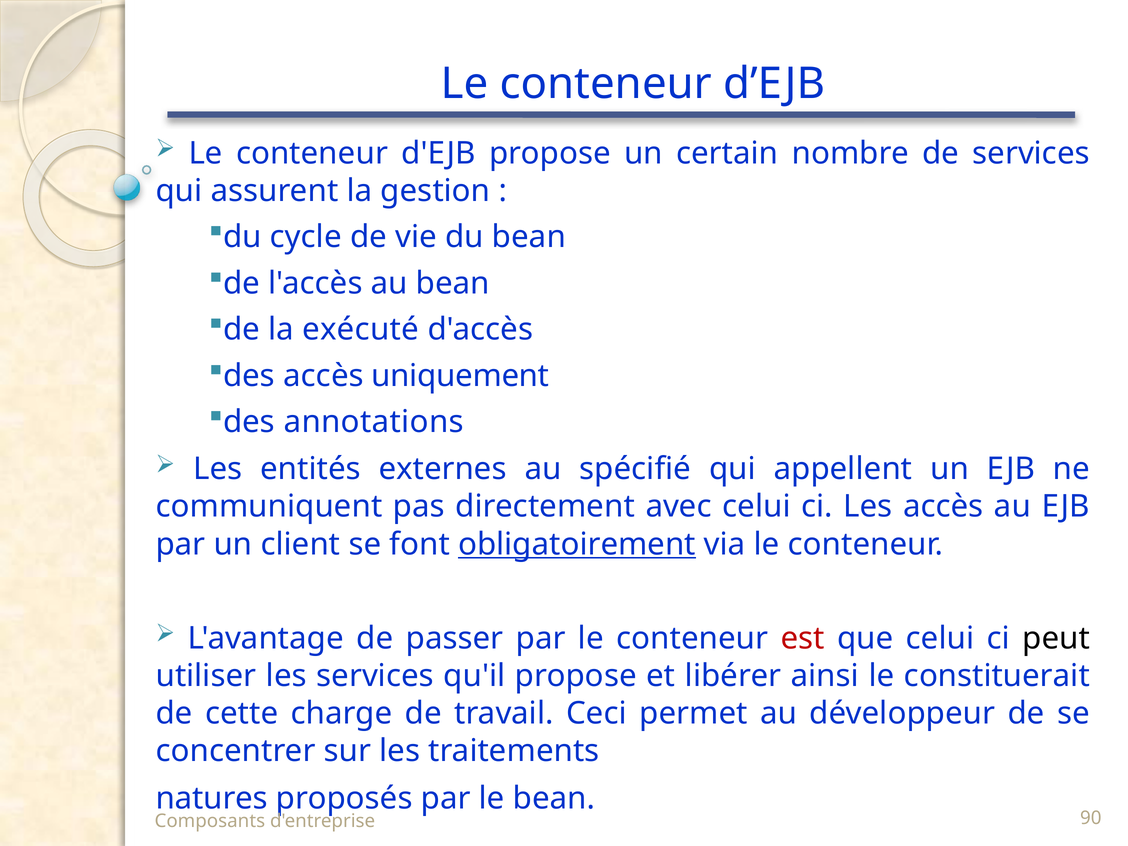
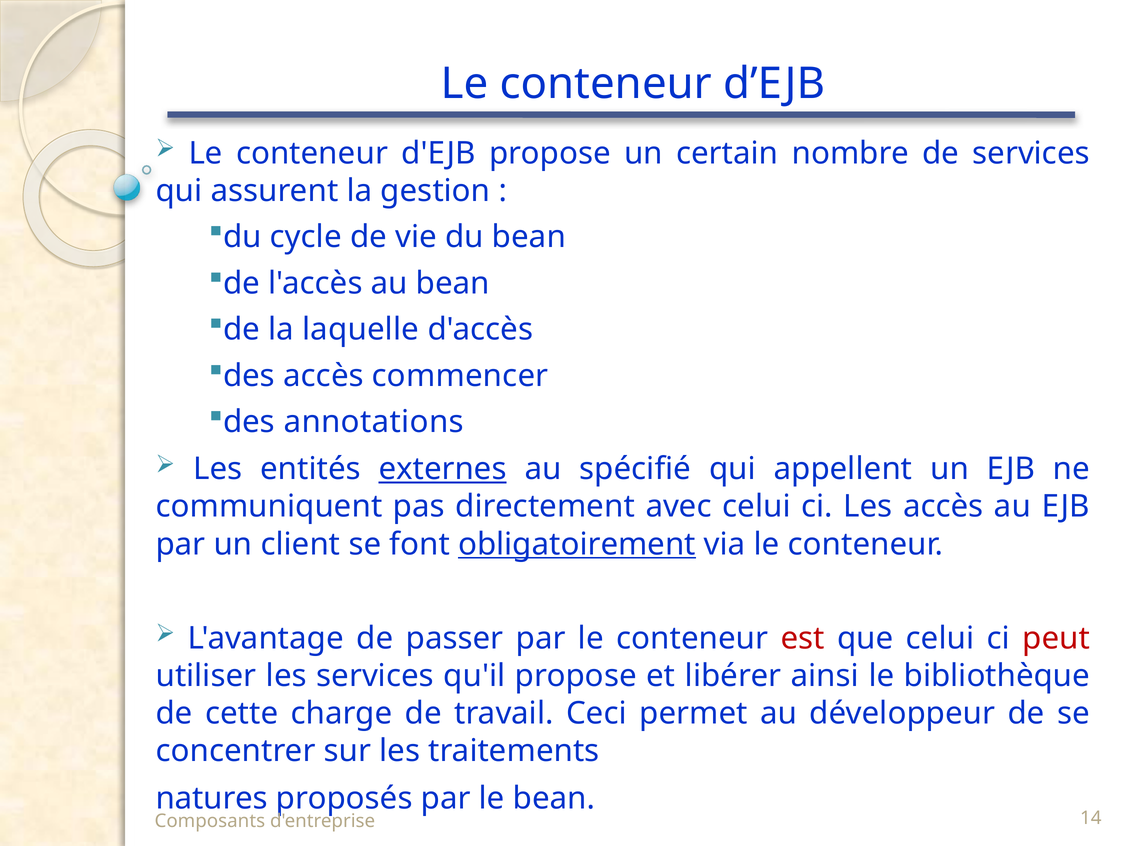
exécuté: exécuté -> laquelle (361, 330)
uniquement: uniquement -> commencer (460, 376)
externes underline: none -> present (443, 469)
peut colour: black -> red (1056, 638)
constituerait: constituerait -> bibliothèque (997, 676)
90: 90 -> 14 (1091, 818)
